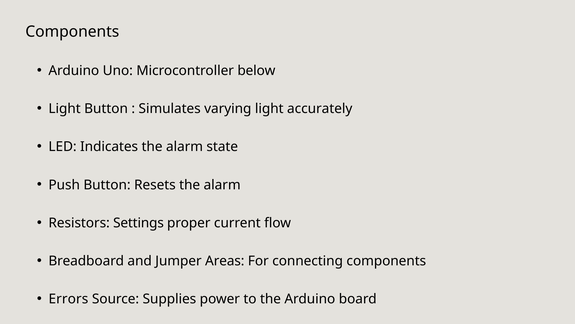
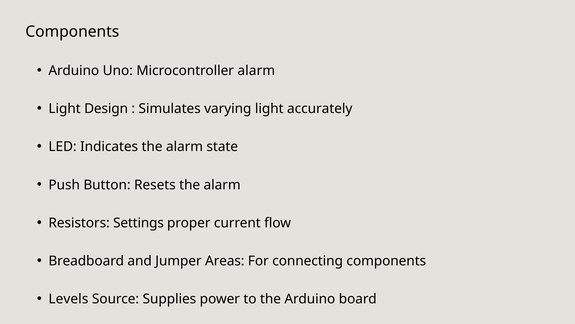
Microcontroller below: below -> alarm (256, 71)
Light Button: Button -> Design (106, 109)
Errors: Errors -> Levels (68, 299)
